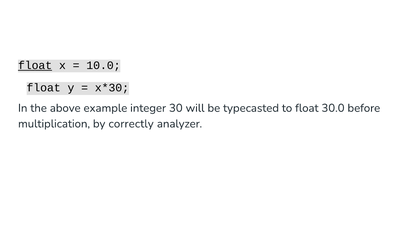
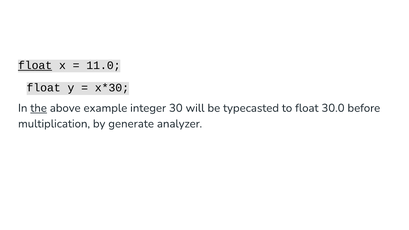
10.0: 10.0 -> 11.0 (103, 65)
the underline: none -> present (39, 108)
correctly: correctly -> generate (131, 124)
